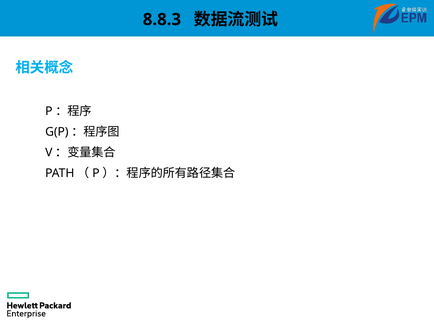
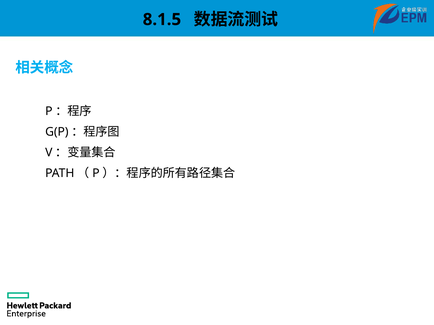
8.8.3: 8.8.3 -> 8.1.5 (162, 20)
